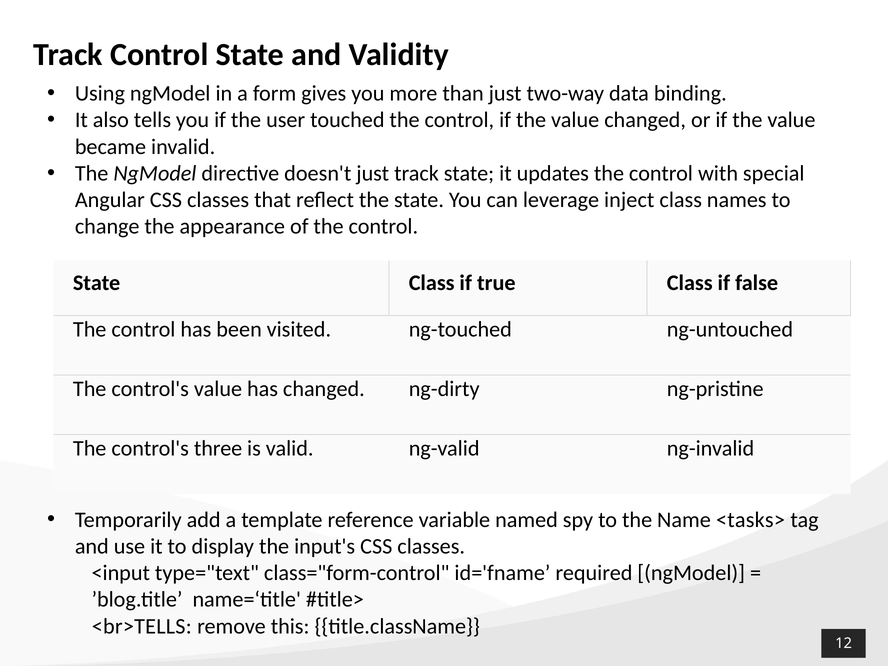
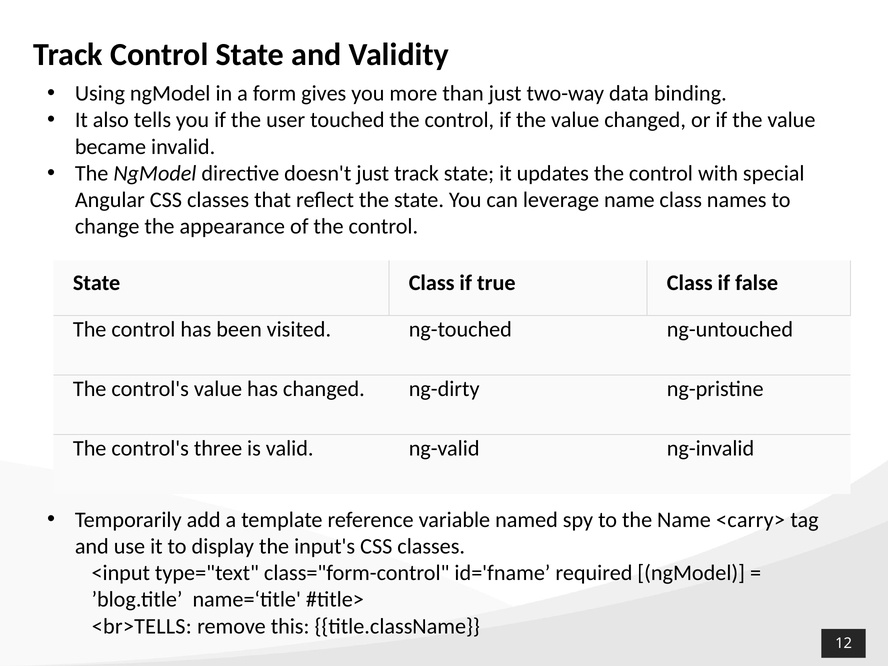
leverage inject: inject -> name (629, 200)
<tasks>: <tasks> -> <carry> (750, 520)
